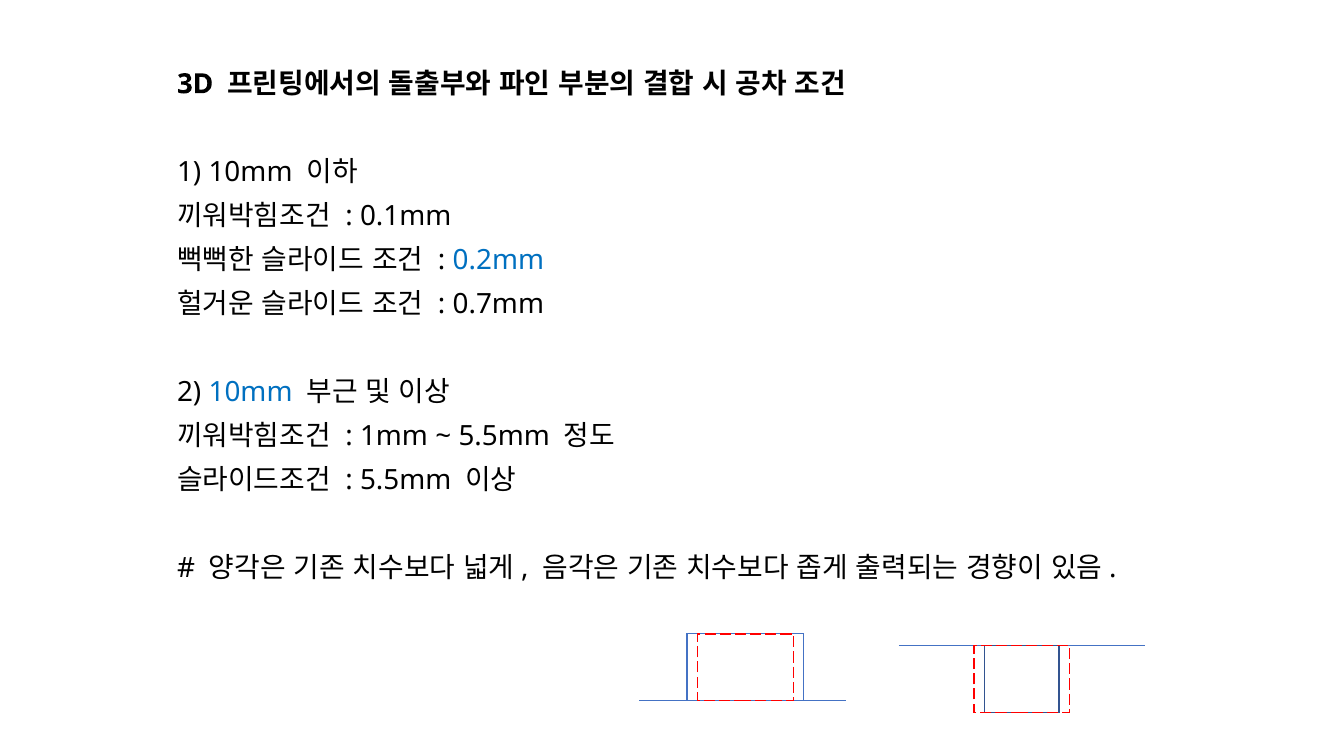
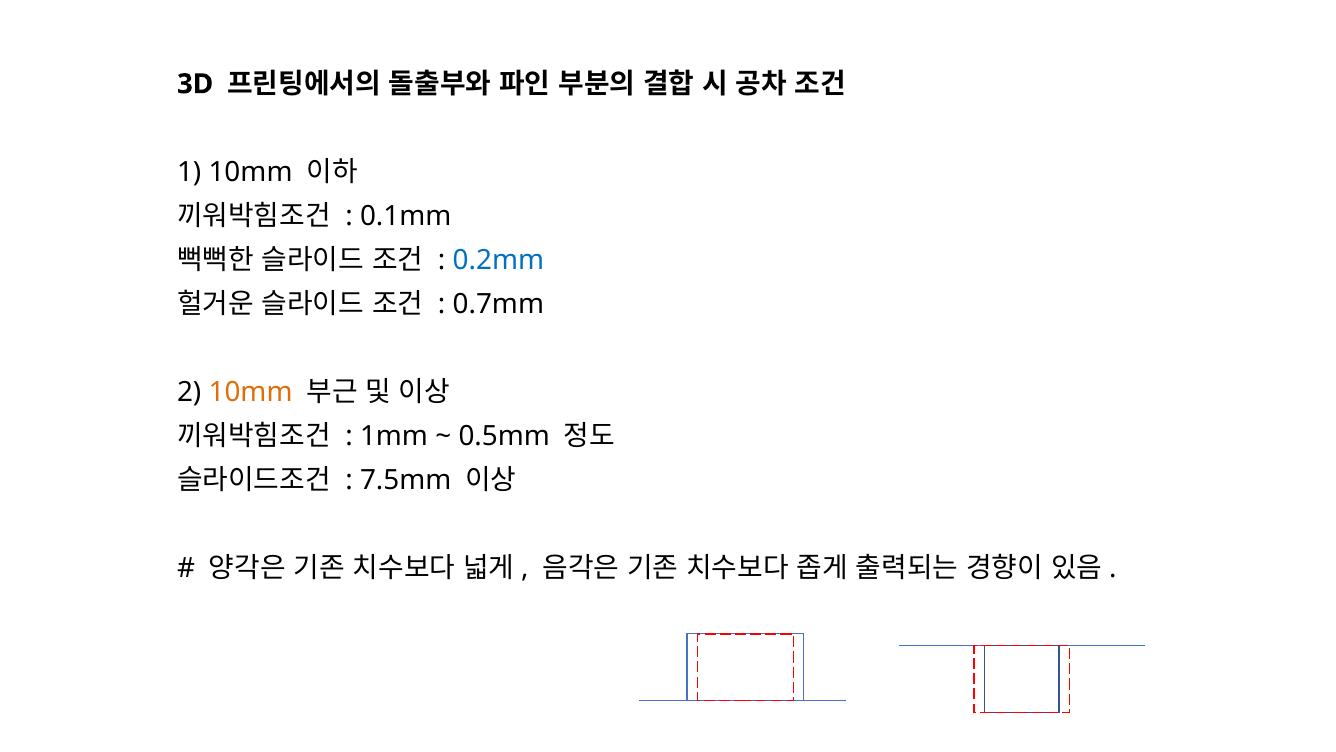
10mm colour: blue -> orange (251, 392)
5.5mm: 5.5mm -> 0.5mm (504, 436)
5.5mm: 5.5mm -> 7.5mm (406, 480)
